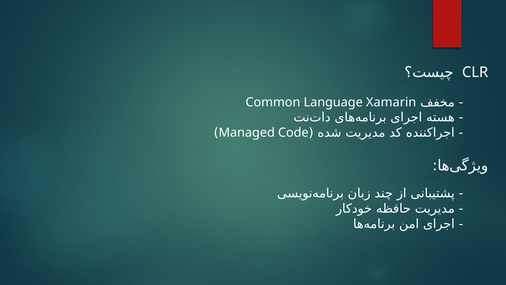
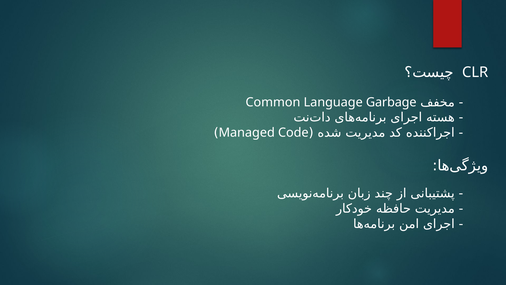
Xamarin: Xamarin -> Garbage (391, 102)
